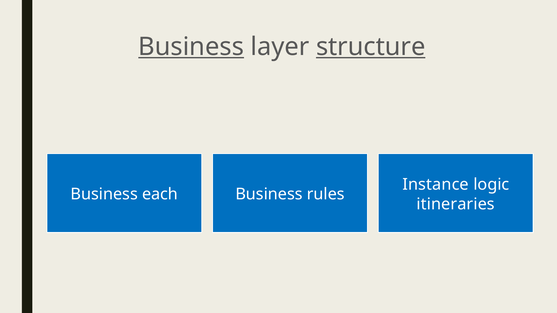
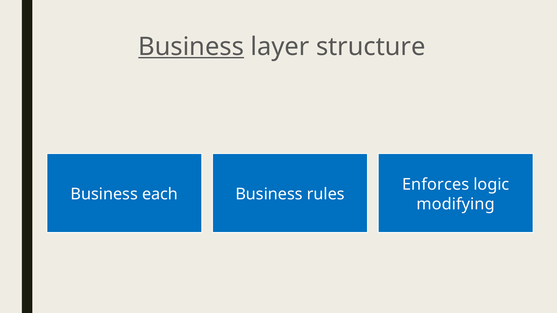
structure underline: present -> none (371, 47)
Instance: Instance -> Enforces (436, 185)
itineraries: itineraries -> modifying (456, 204)
